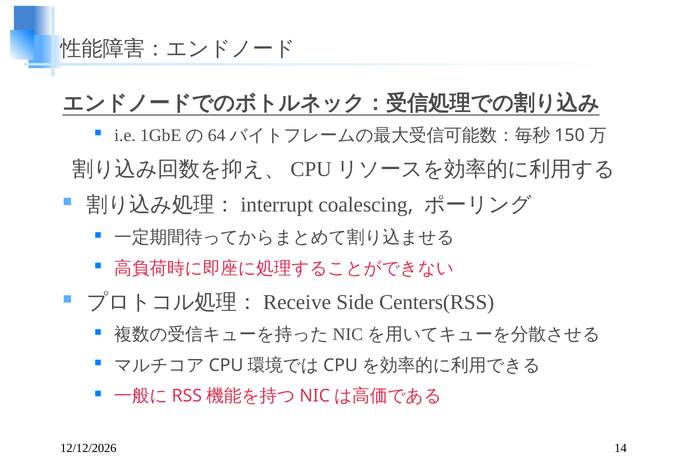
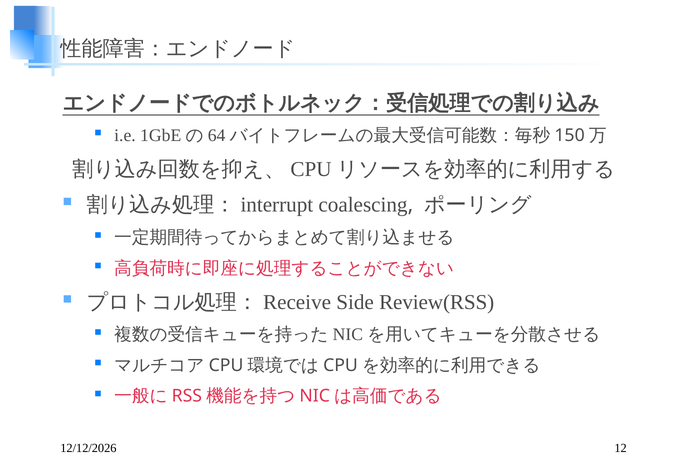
Centers(RSS: Centers(RSS -> Review(RSS (437, 302)
14: 14 -> 12 (621, 448)
